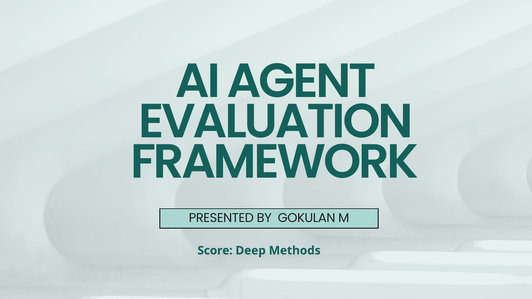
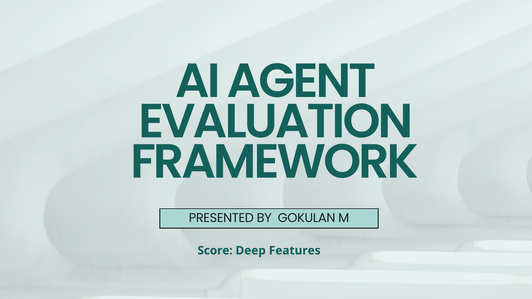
Methods: Methods -> Features (295, 251)
